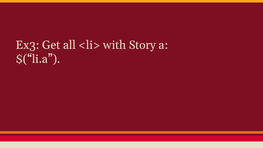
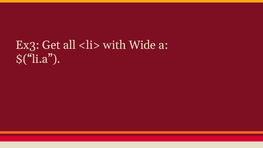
Story: Story -> Wide (142, 45)
